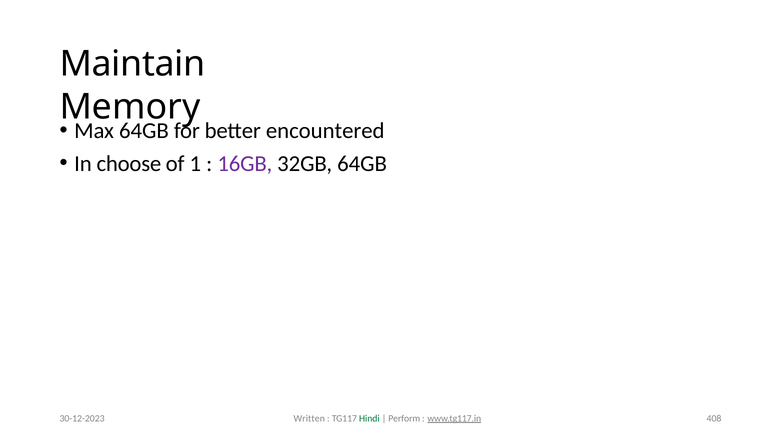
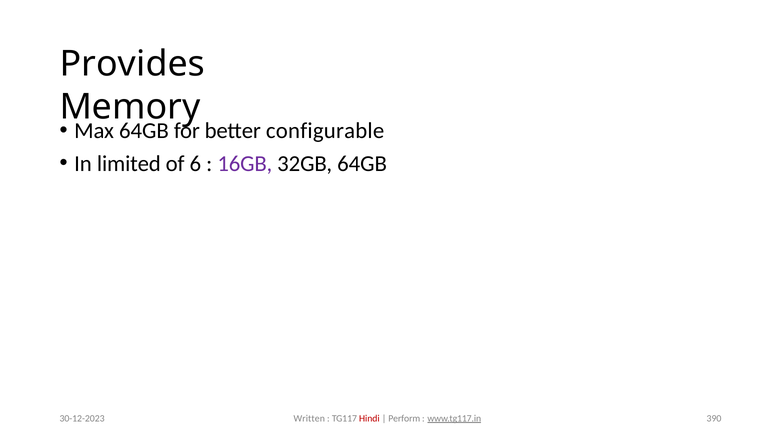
Maintain: Maintain -> Provides (132, 64)
encountered: encountered -> configurable (325, 131)
choose: choose -> limited (129, 164)
1: 1 -> 6 (195, 164)
Hindi colour: green -> red (369, 419)
408: 408 -> 390 (714, 419)
